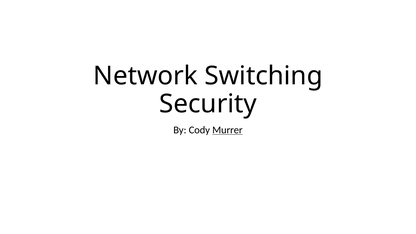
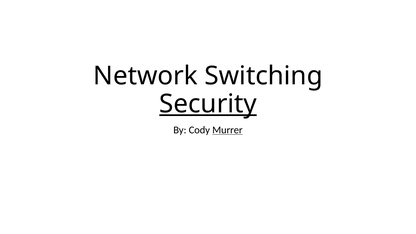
Security underline: none -> present (208, 104)
